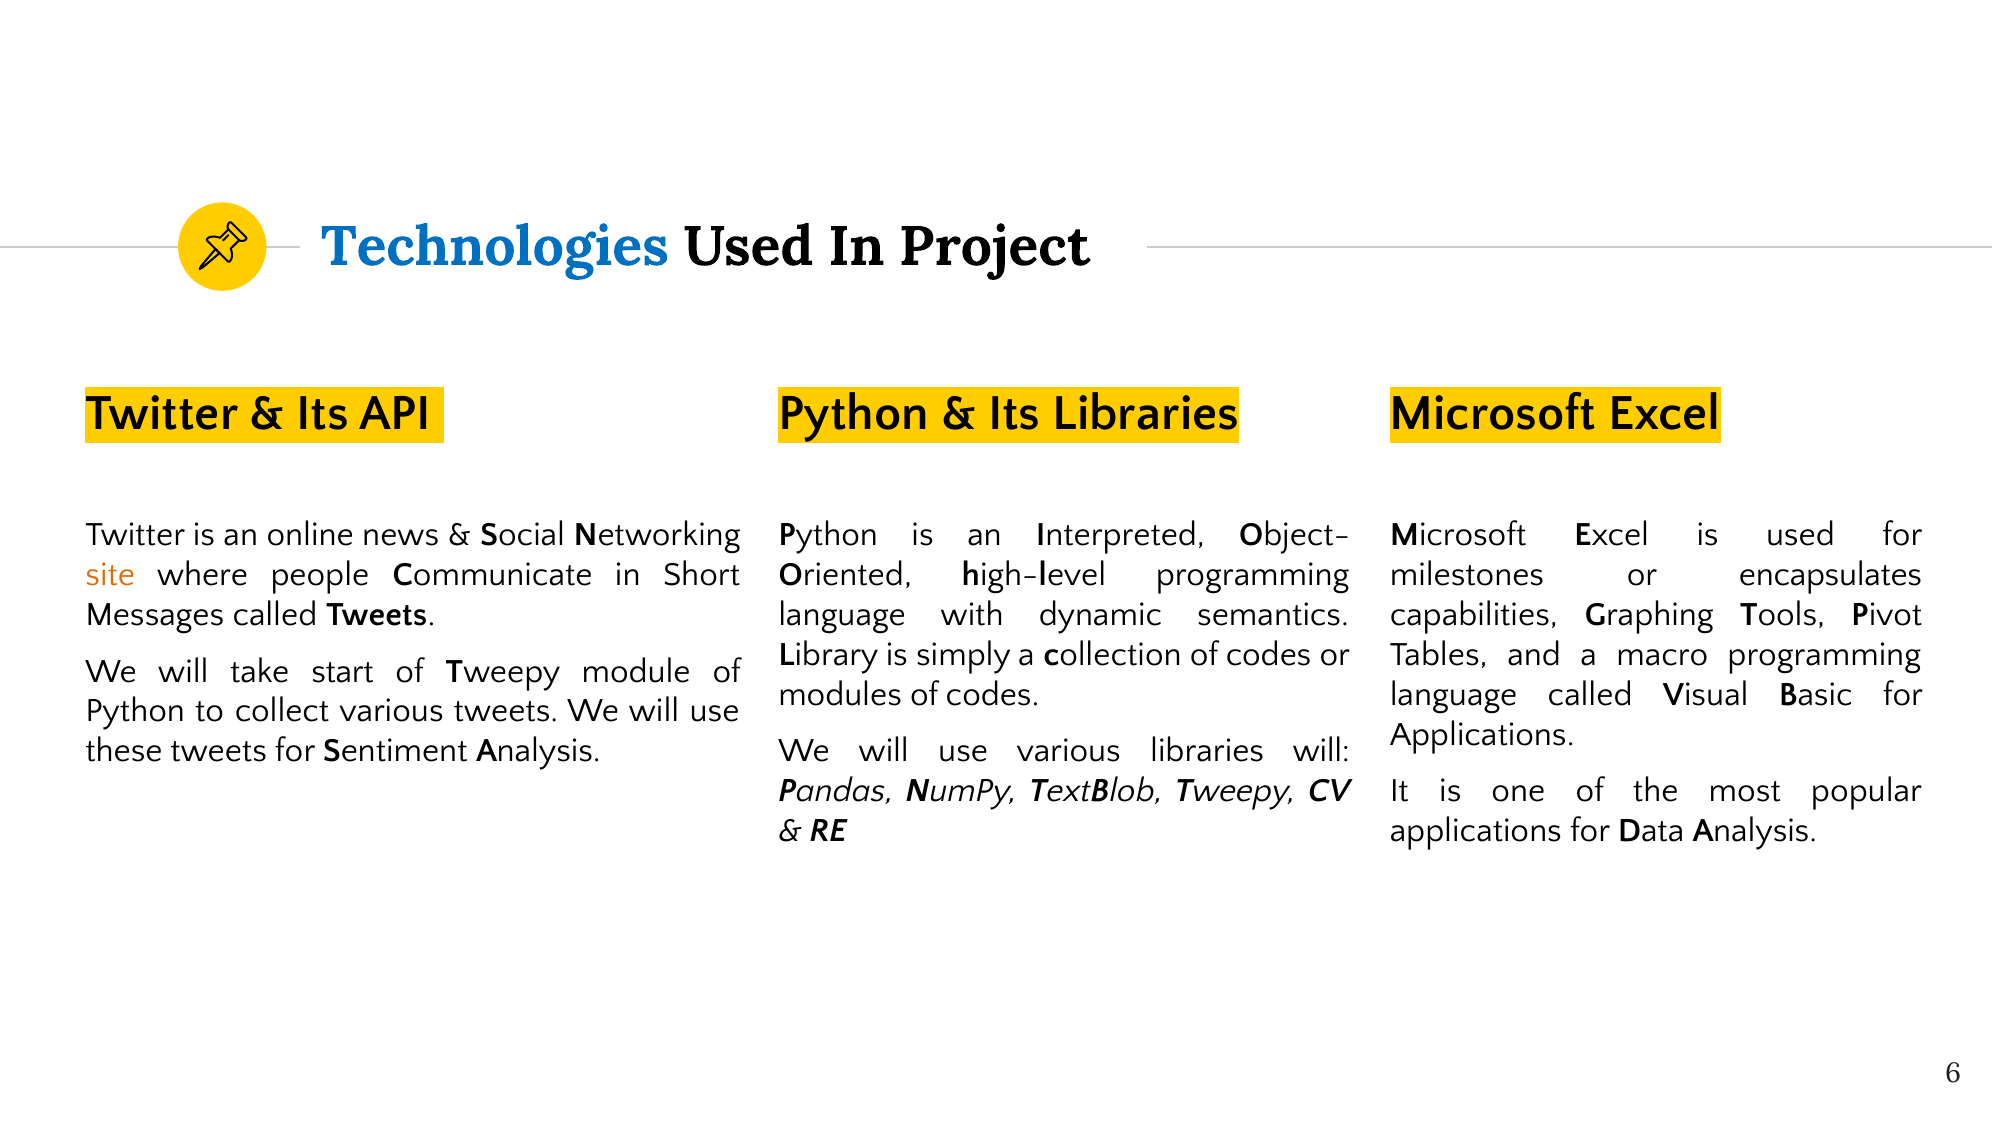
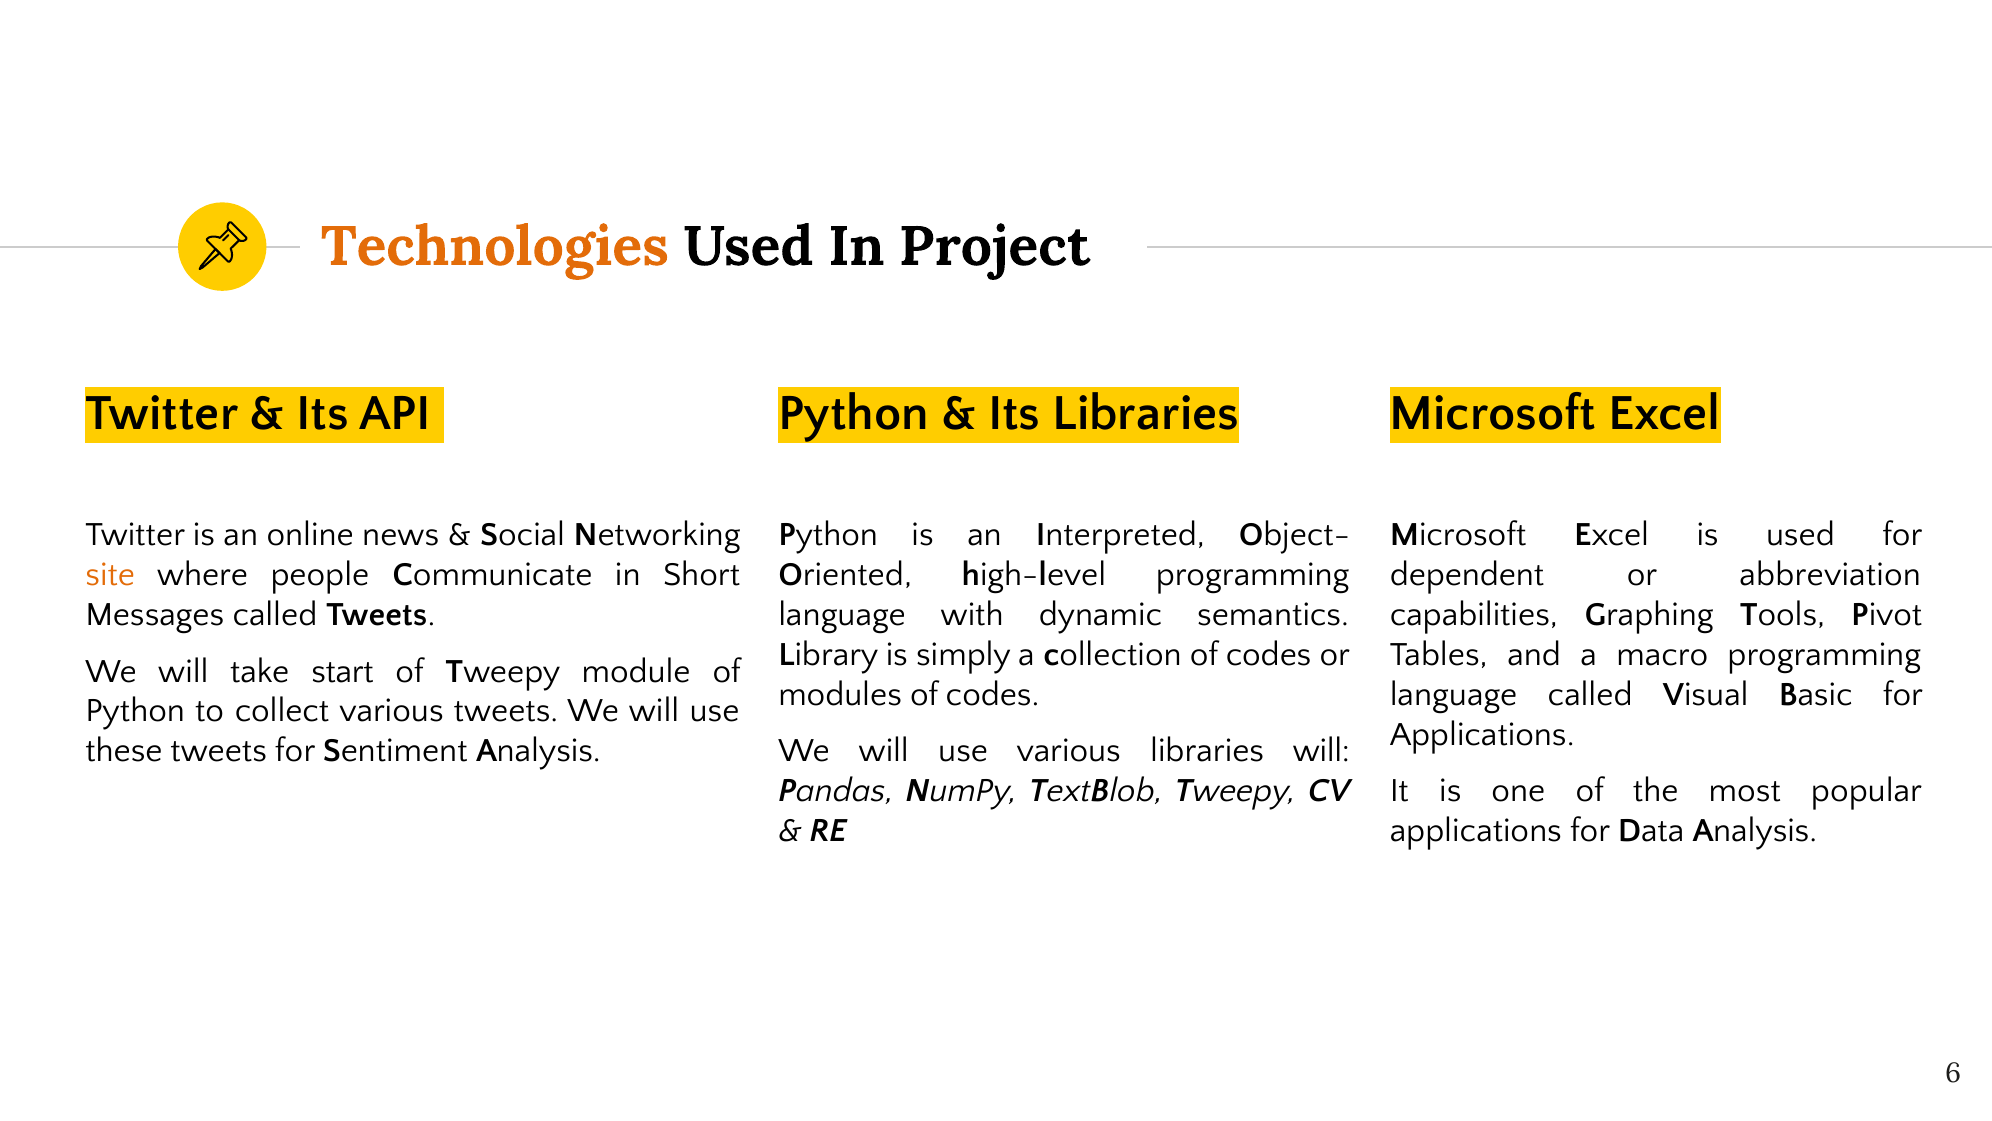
Technologies colour: blue -> orange (495, 246)
milestones: milestones -> dependent (1467, 574)
encapsulates: encapsulates -> abbreviation (1830, 574)
